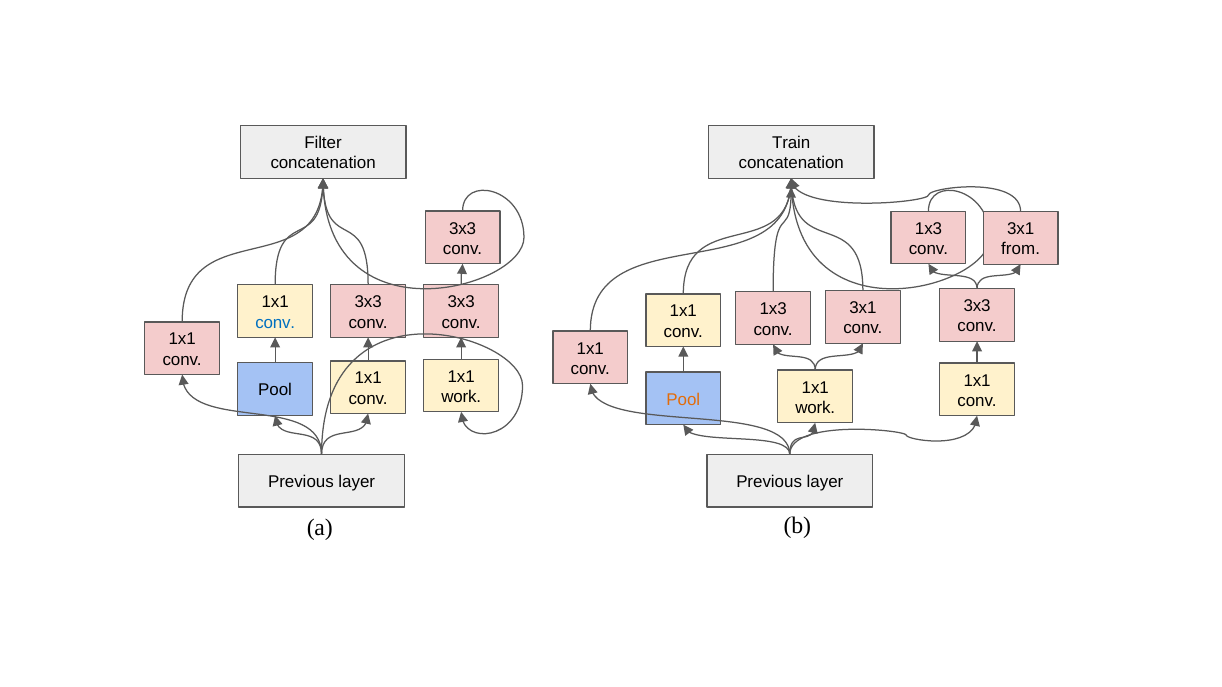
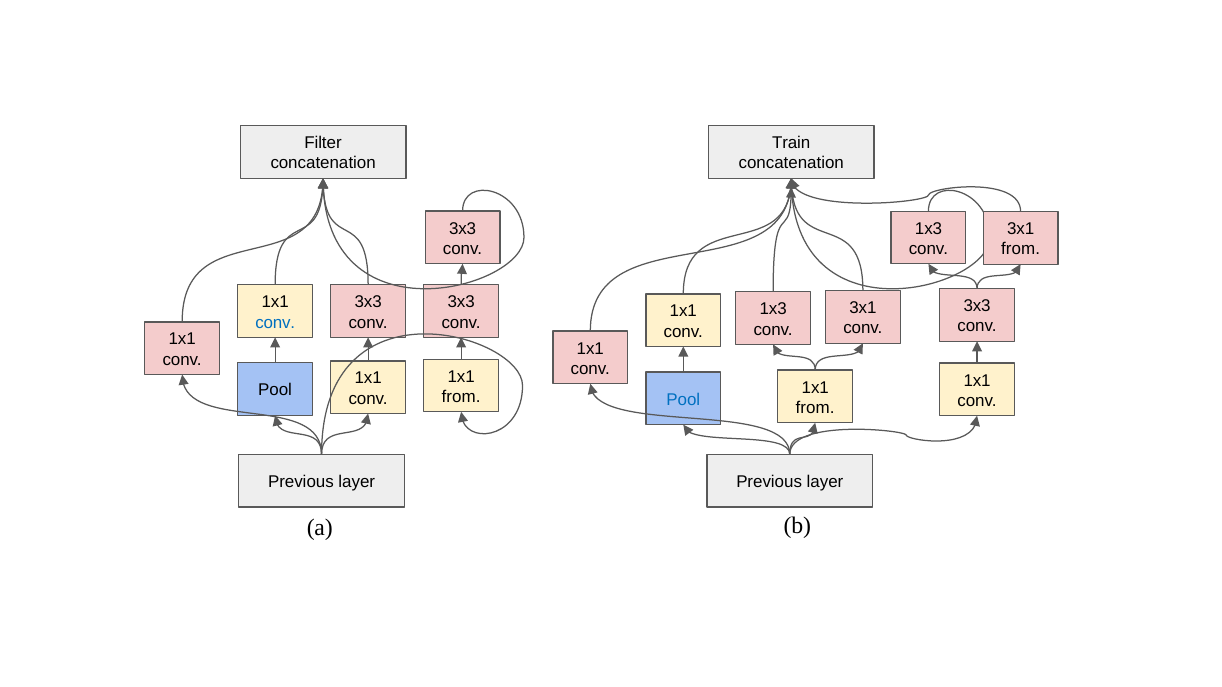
work: work -> from (461, 397)
Pool colour: orange -> blue (683, 400)
work: work -> from (815, 408)
